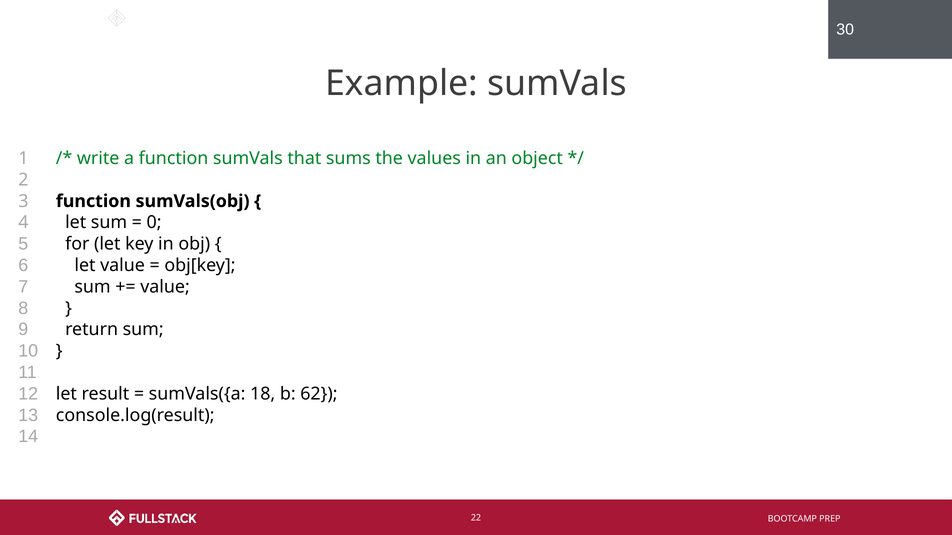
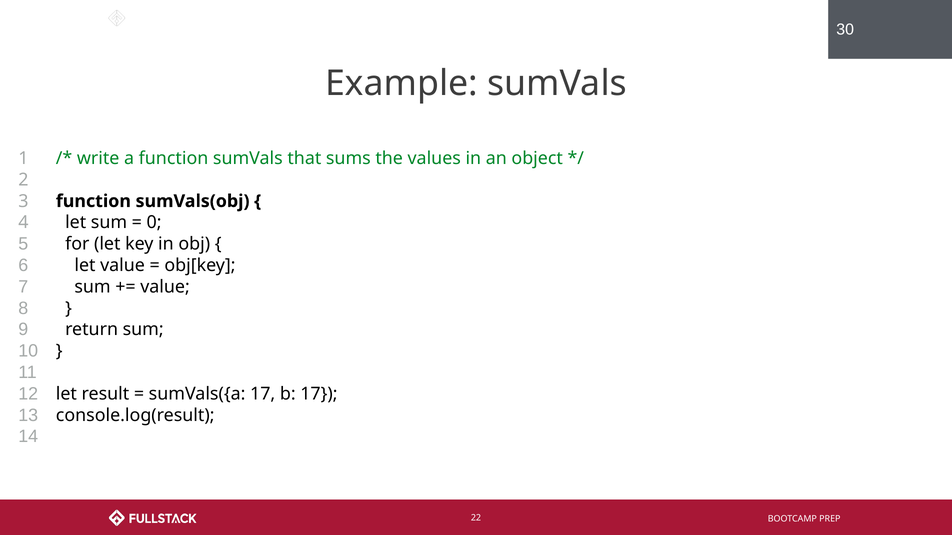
sumVals({a 18: 18 -> 17 (263, 394)
b 62: 62 -> 17 (319, 394)
